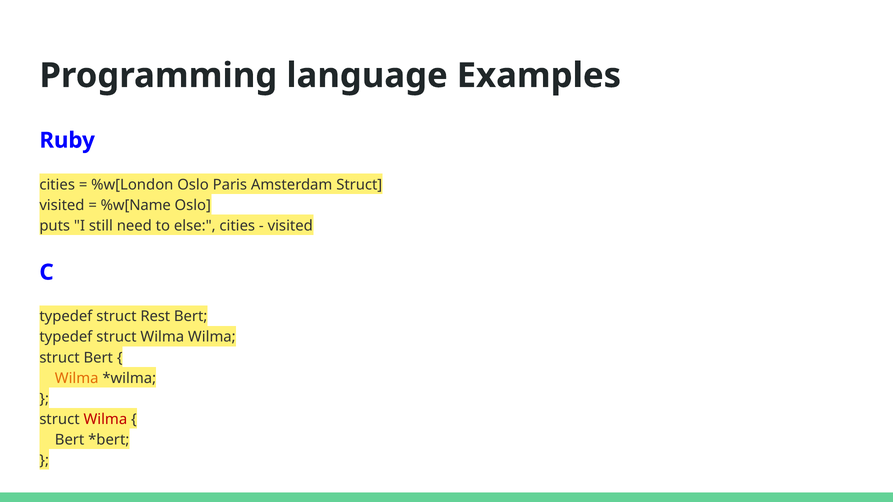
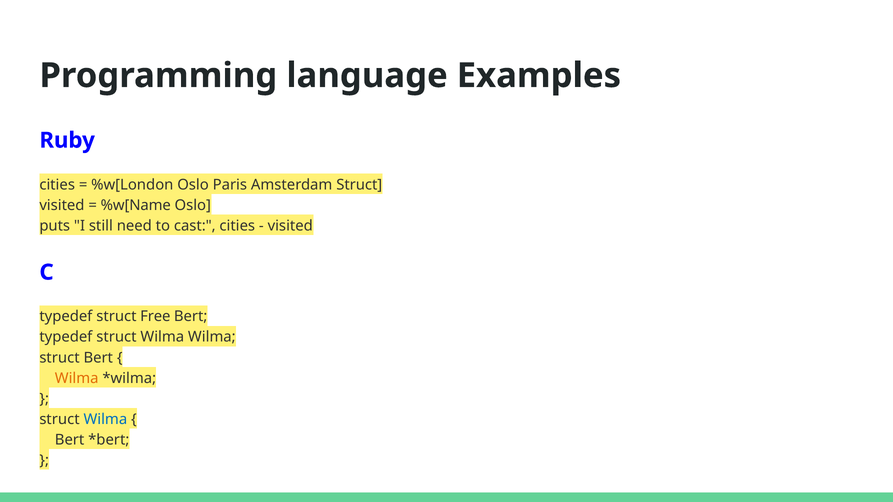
else: else -> cast (195, 226)
Rest: Rest -> Free (155, 317)
Wilma colour: red -> blue (105, 419)
